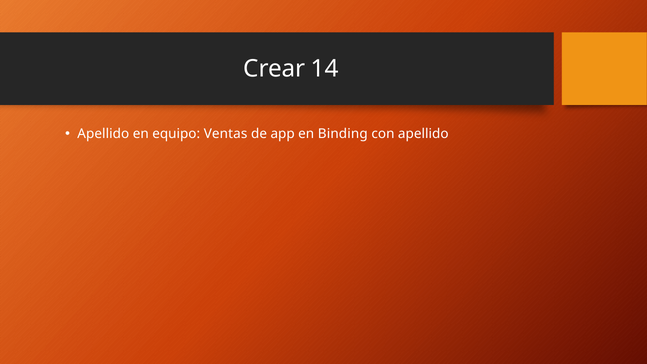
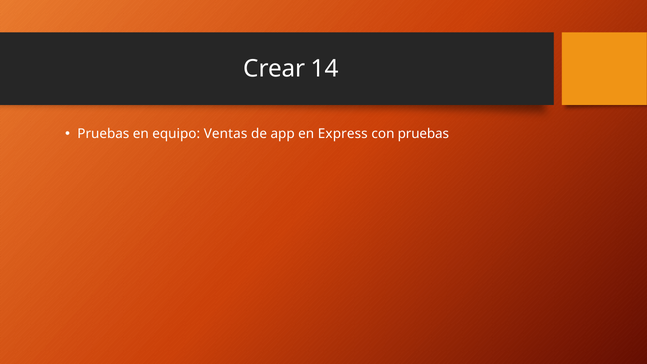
Apellido: Apellido -> Pruebas (103, 134)
Binding: Binding -> Express (343, 134)
con apellido: apellido -> pruebas (423, 134)
